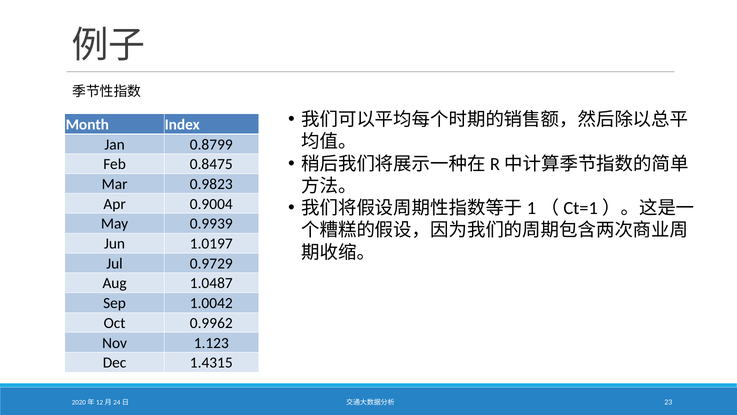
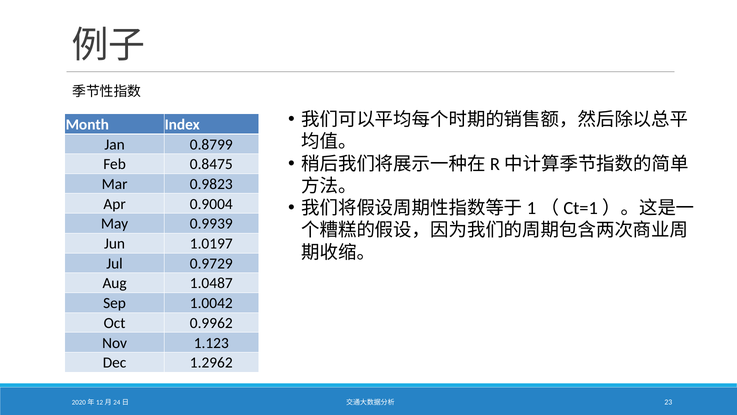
1.4315: 1.4315 -> 1.2962 (211, 362)
